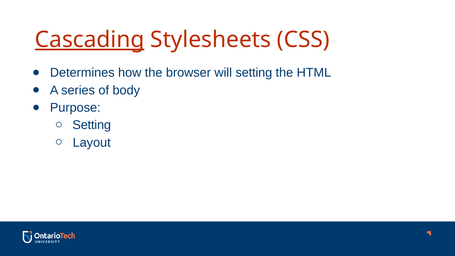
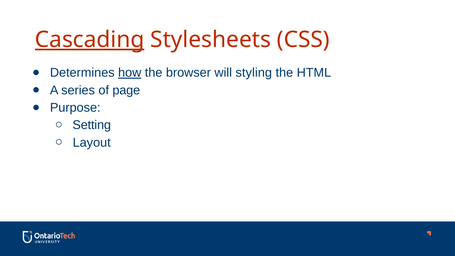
how underline: none -> present (130, 73)
will setting: setting -> styling (254, 73)
body: body -> page (126, 90)
